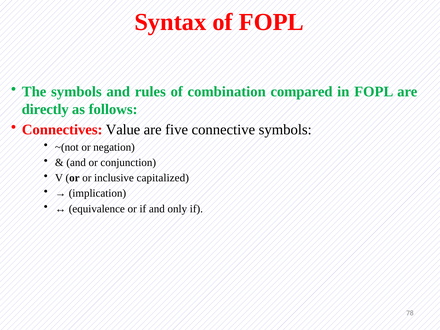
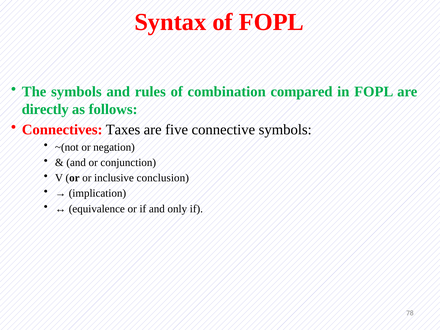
Value: Value -> Taxes (123, 130)
capitalized: capitalized -> conclusion (163, 178)
